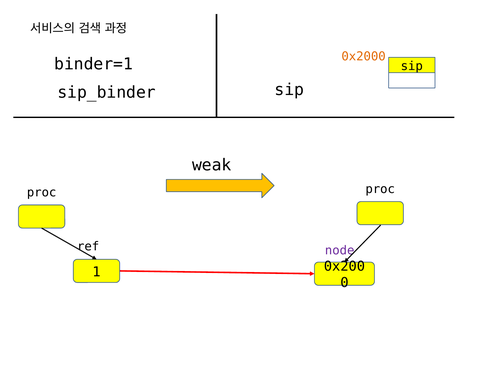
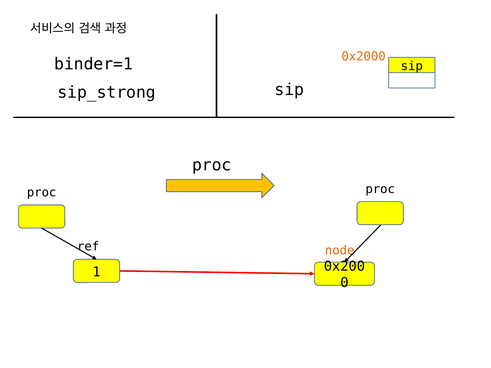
sip_binder: sip_binder -> sip_strong (107, 92)
weak: weak -> proc (212, 165)
node colour: purple -> orange (340, 251)
